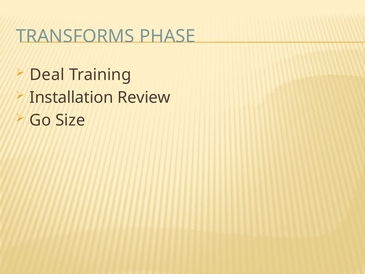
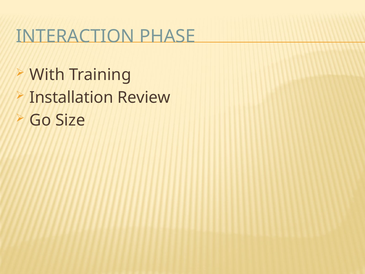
TRANSFORMS: TRANSFORMS -> INTERACTION (75, 36)
Deal: Deal -> With (47, 75)
